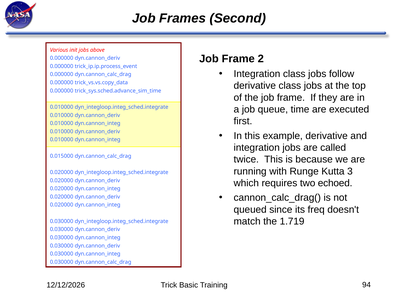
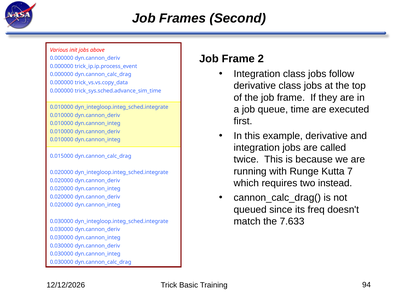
3: 3 -> 7 (350, 171)
echoed: echoed -> instead (335, 183)
1.719: 1.719 -> 7.633 (292, 222)
